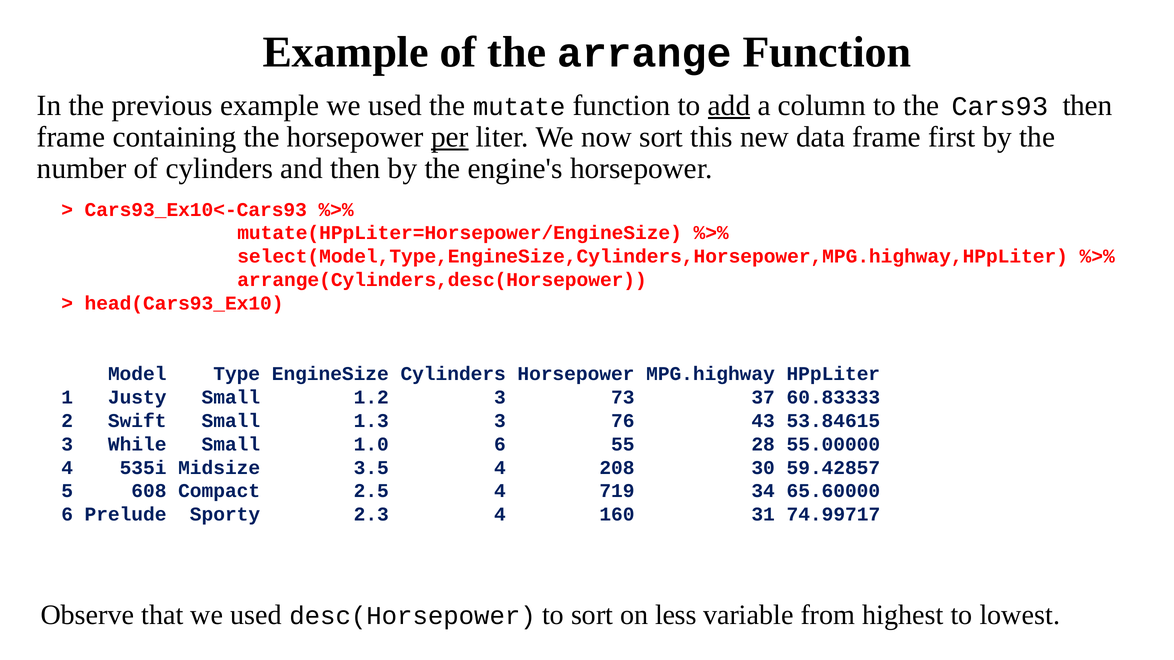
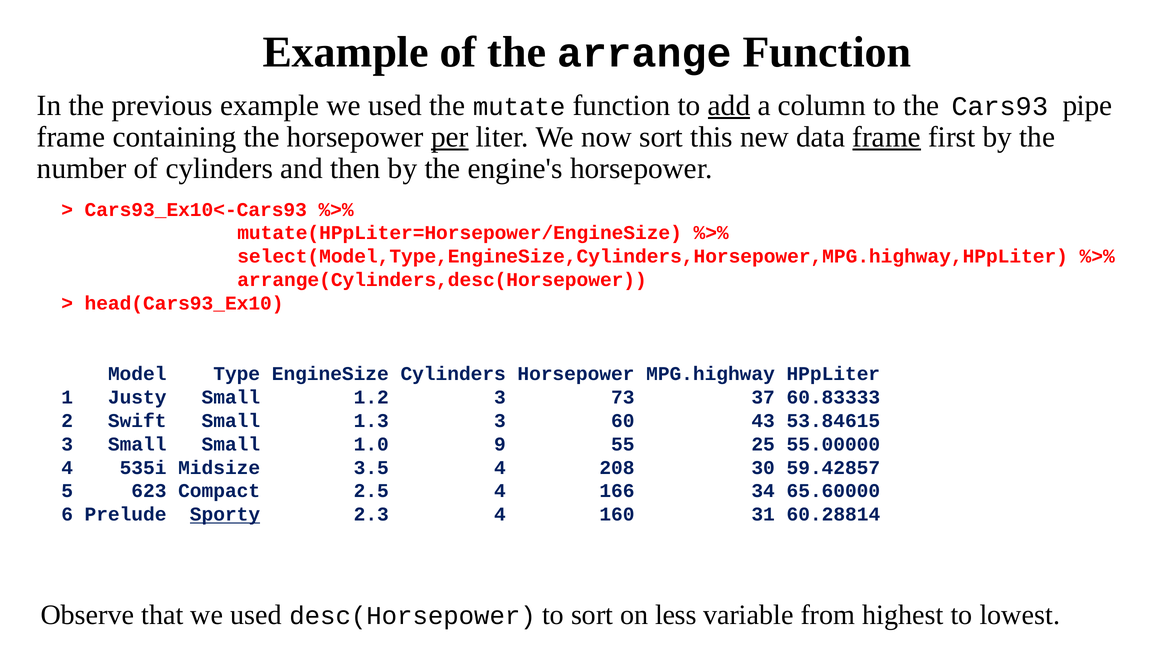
Cars93 then: then -> pipe (1087, 105)
frame underline: none -> present (887, 137)
76: 76 -> 60 (623, 421)
3 While: While -> Small (137, 444)
1.0 6: 6 -> 9 (500, 444)
28: 28 -> 25 (763, 444)
608: 608 -> 623 (149, 491)
719: 719 -> 166 (617, 491)
Sporty underline: none -> present (225, 515)
74.99717: 74.99717 -> 60.28814 (833, 515)
